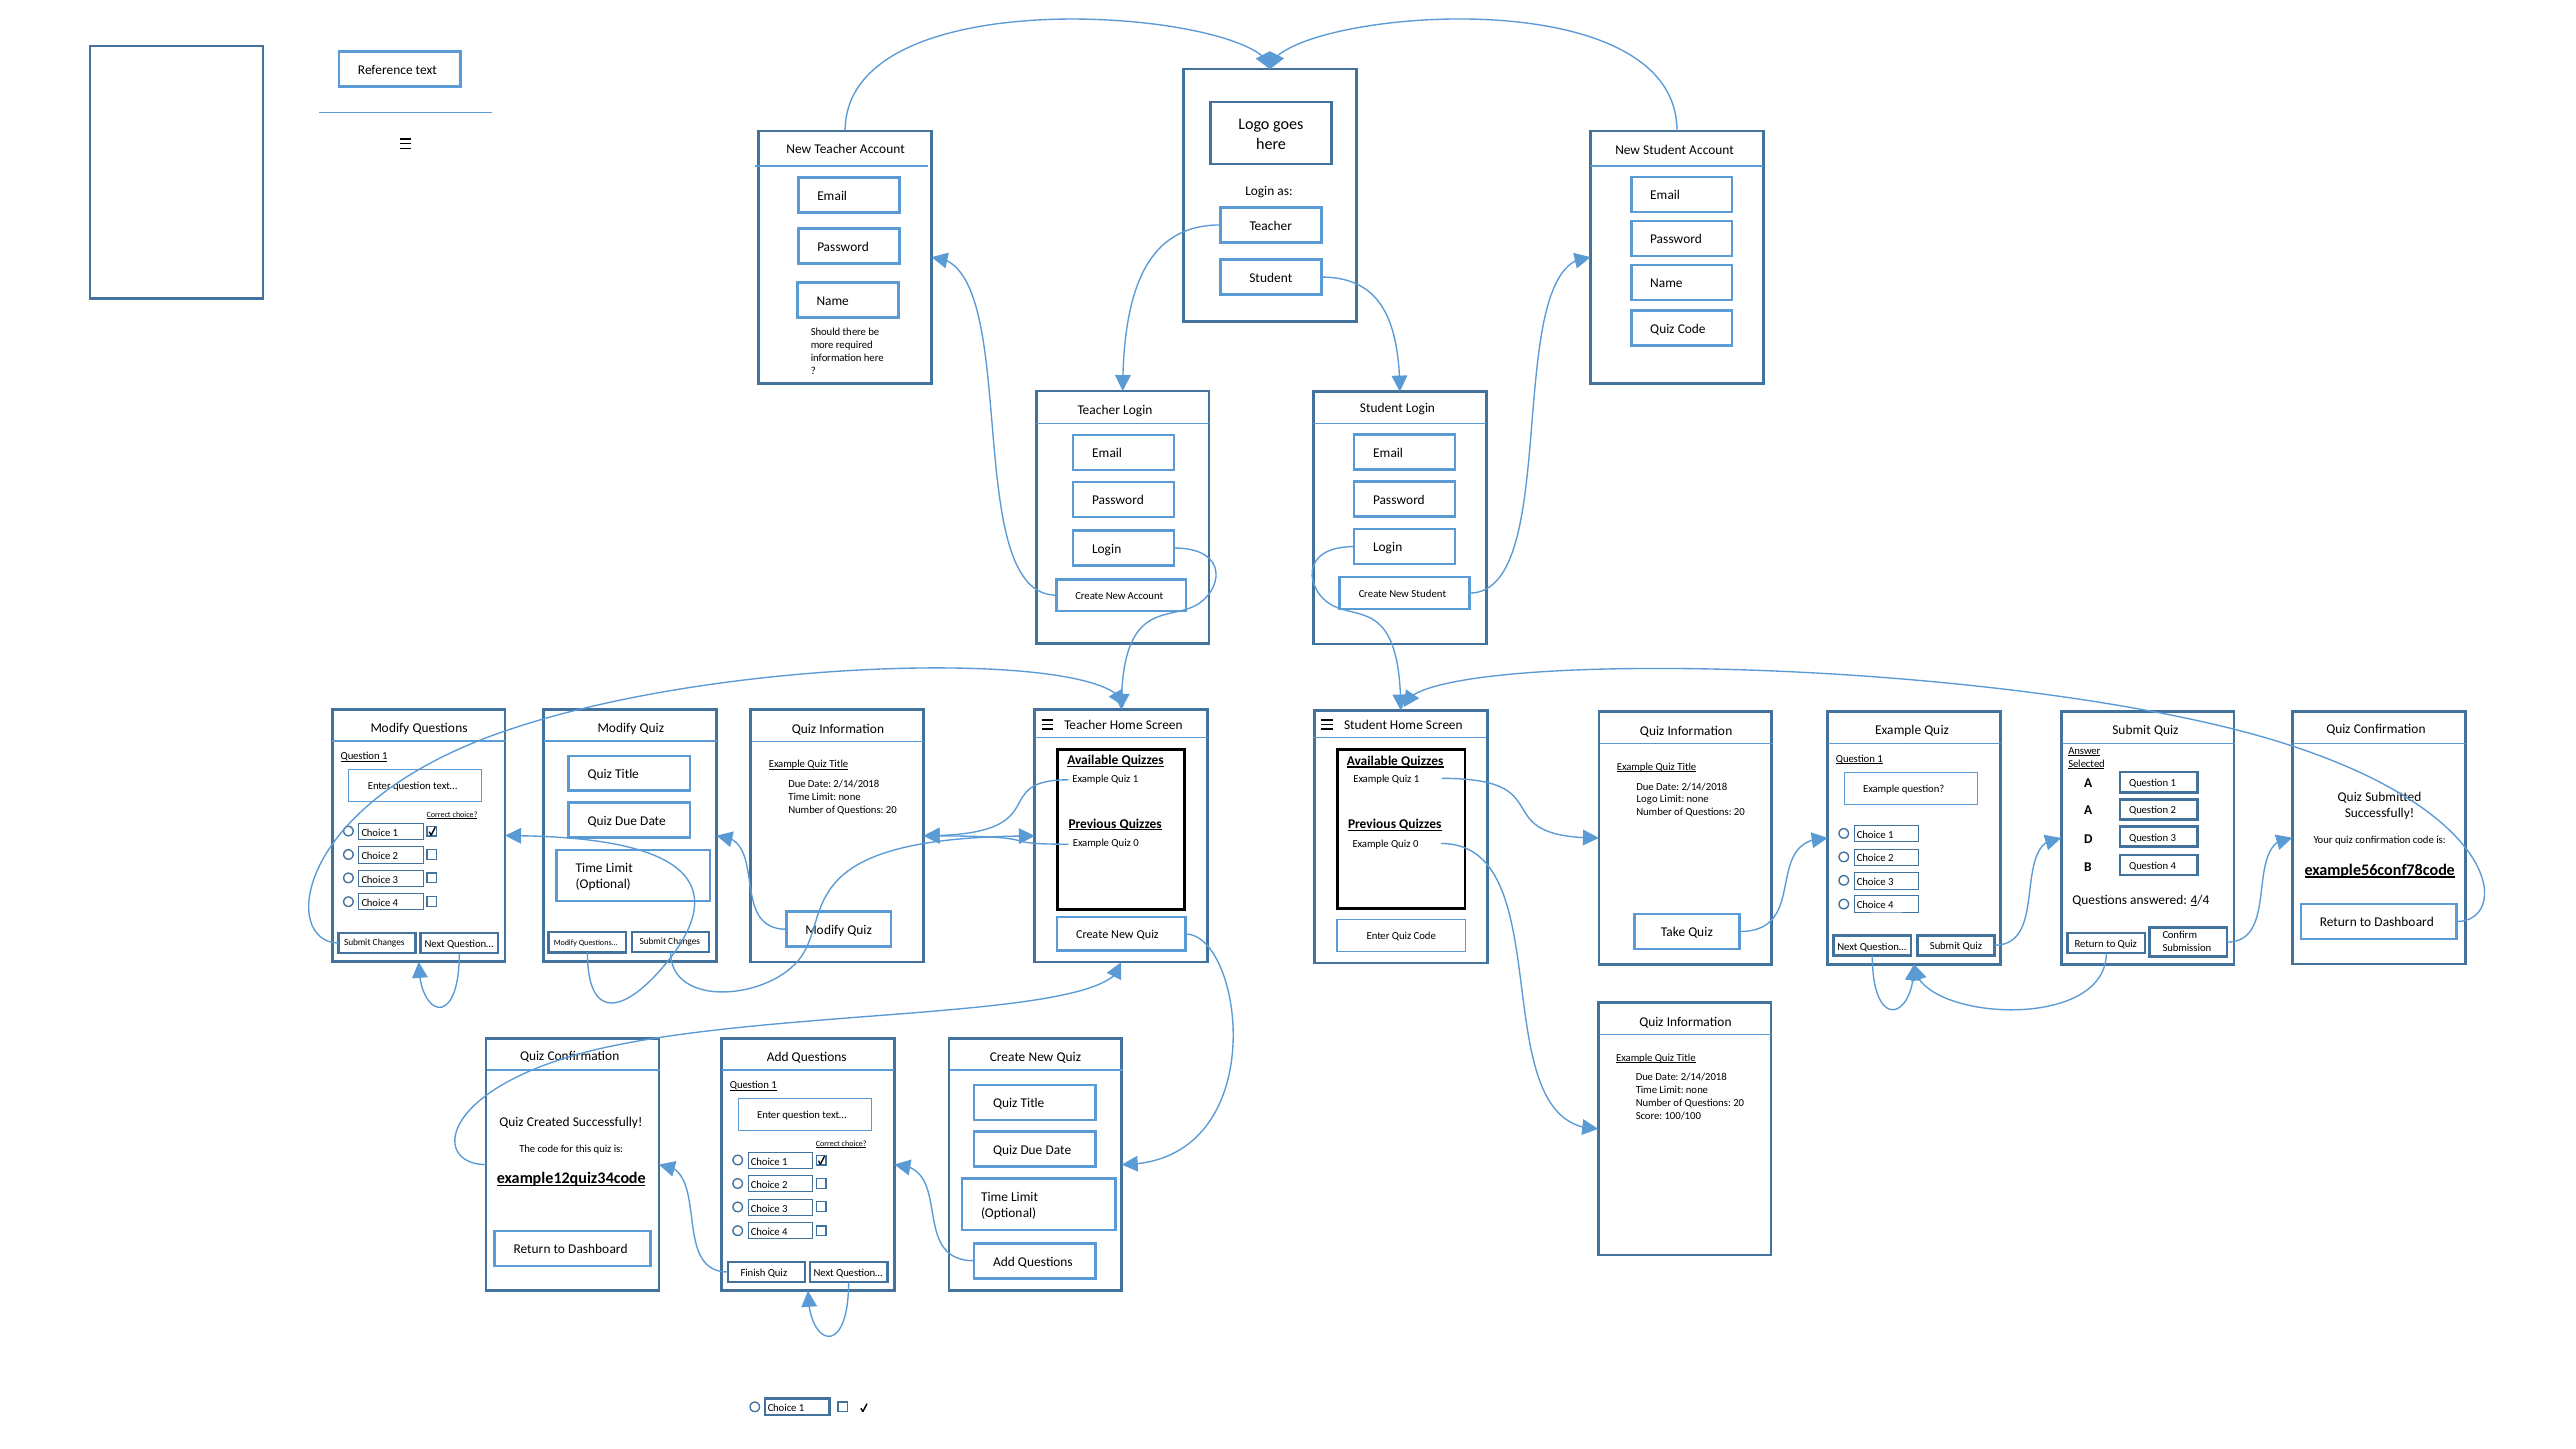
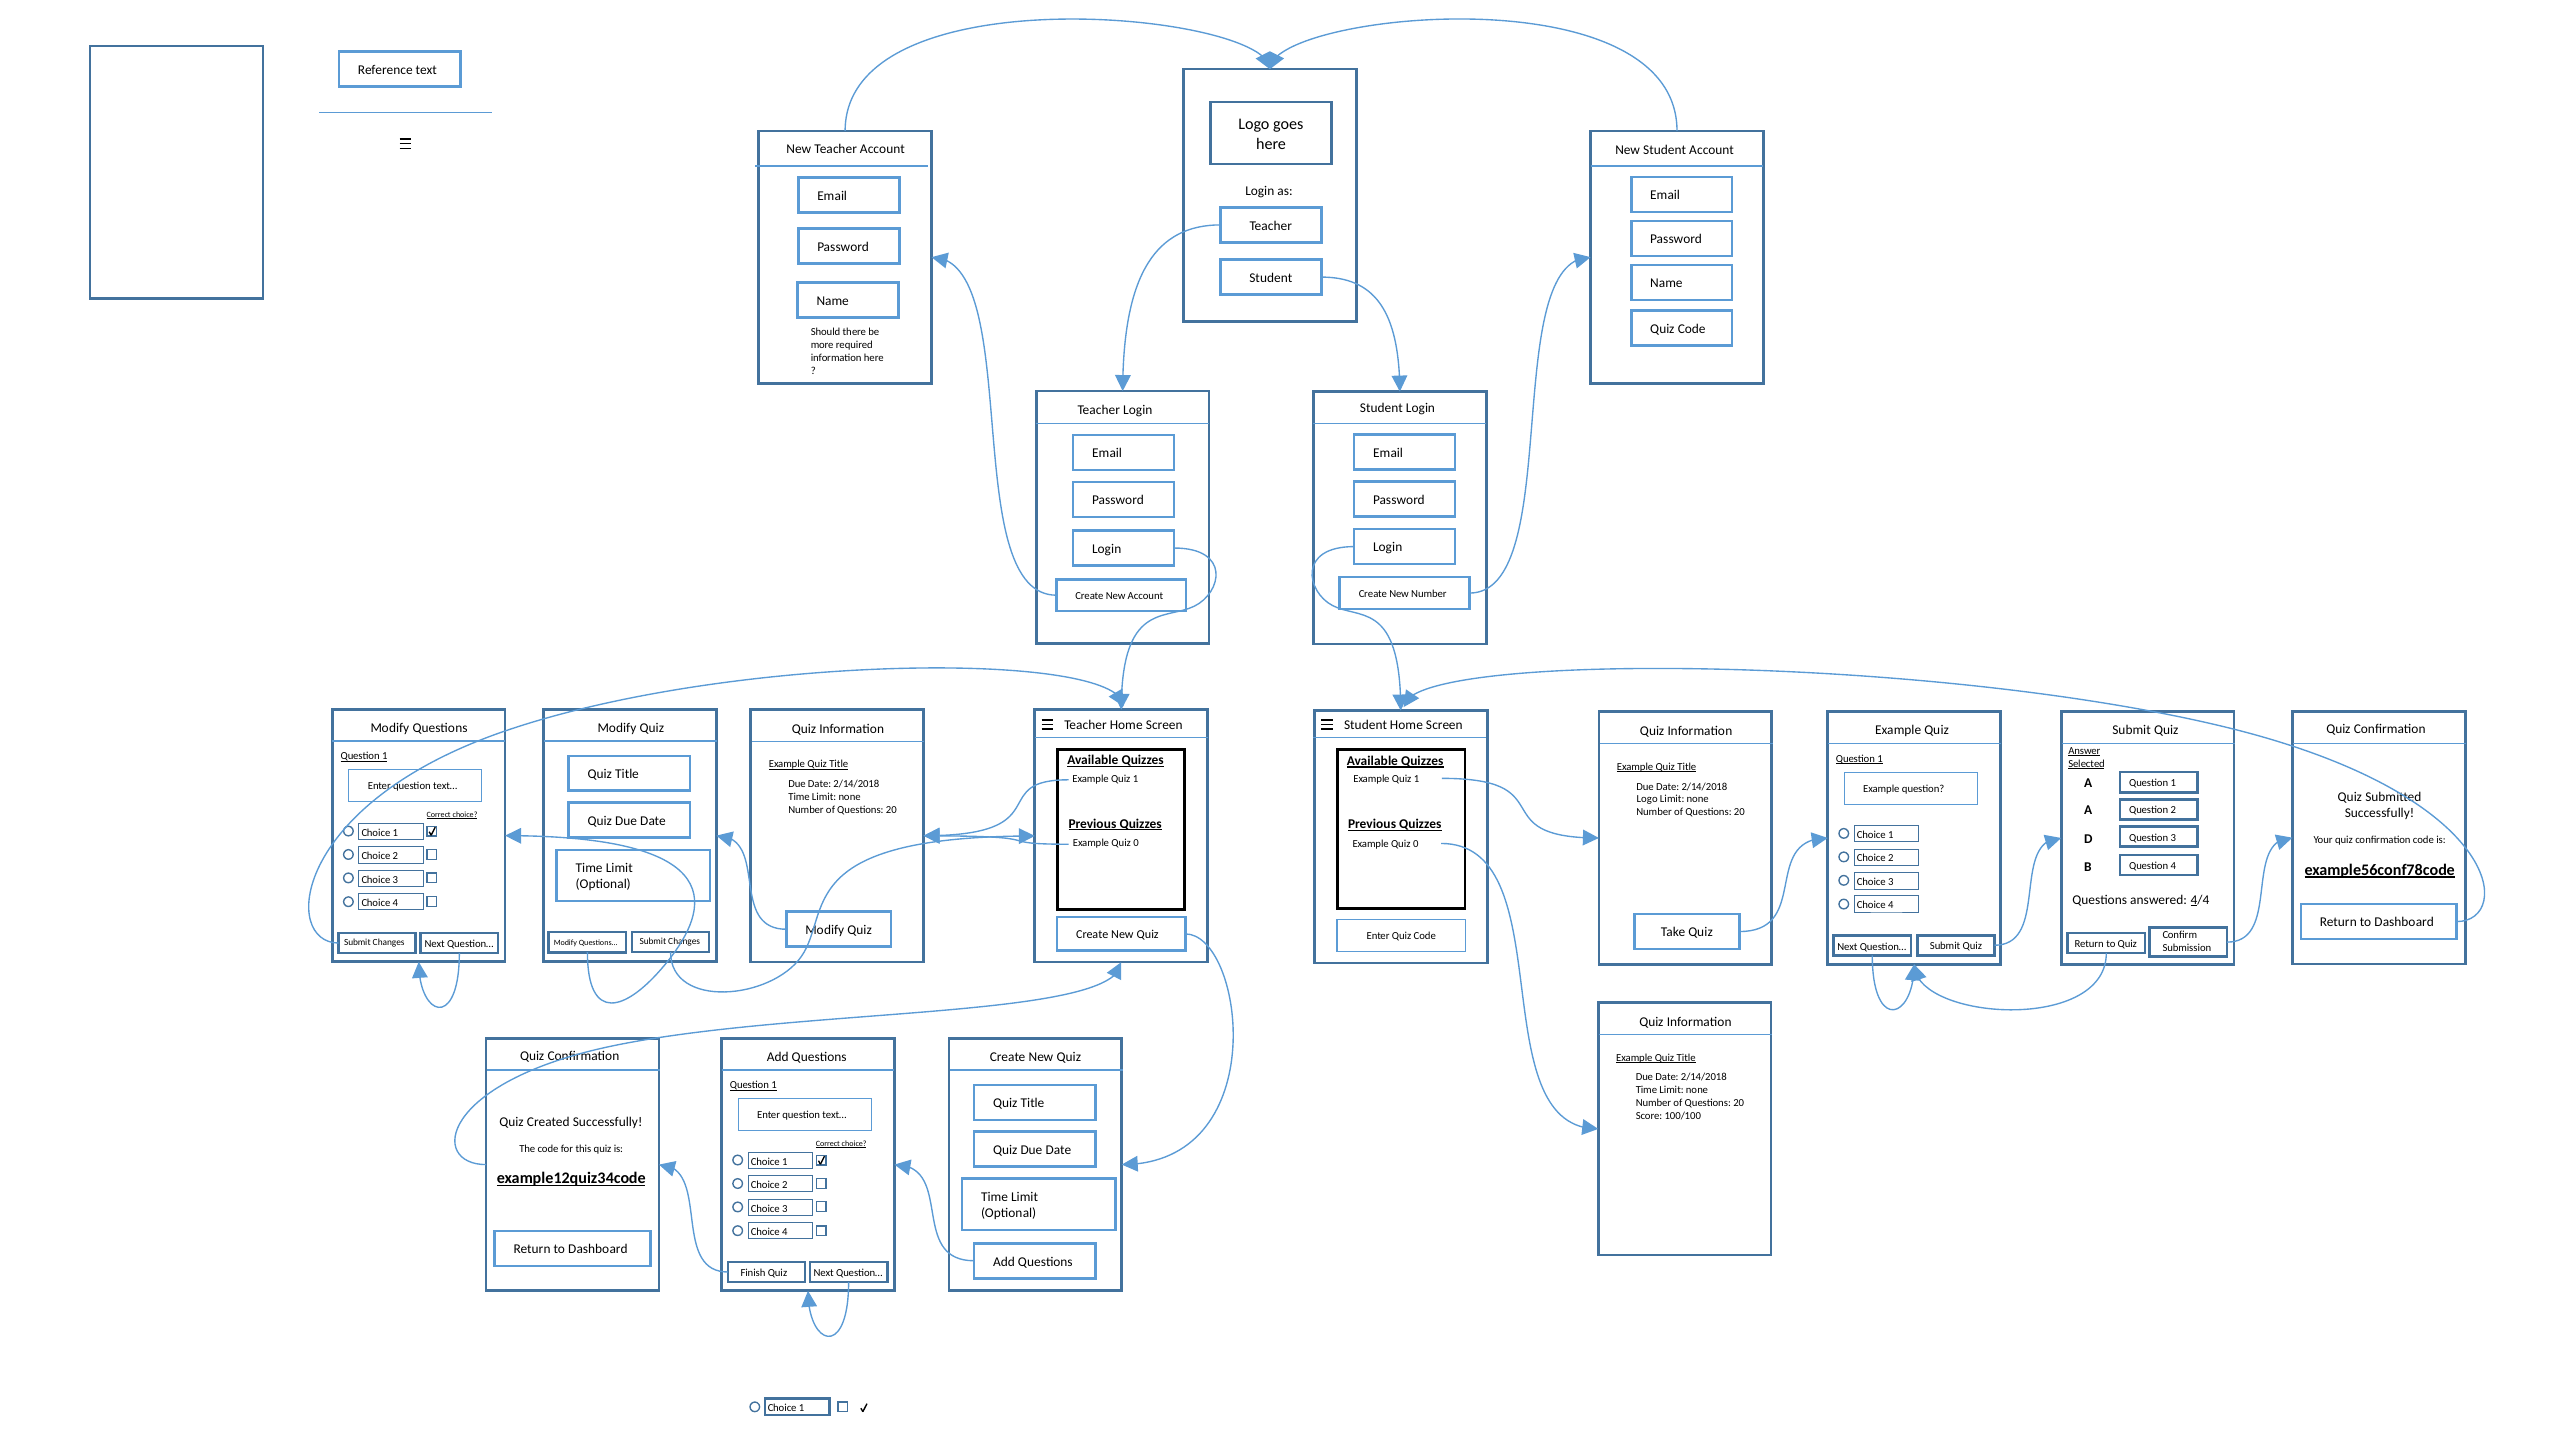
Create New Student: Student -> Number (1429, 594)
